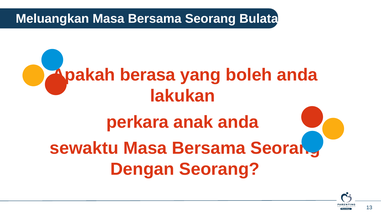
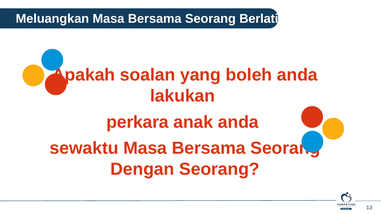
Bulatan: Bulatan -> Berlatih (263, 19)
berasa: berasa -> soalan (148, 75)
